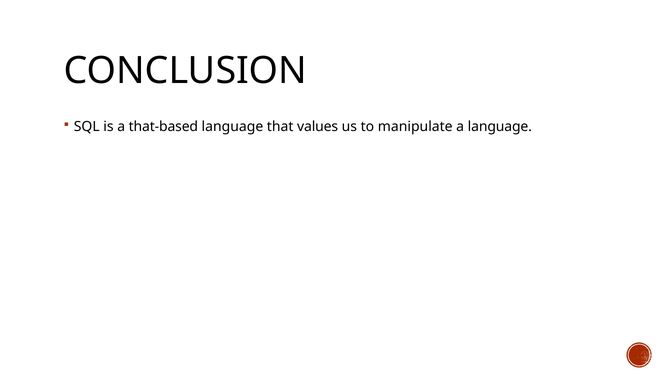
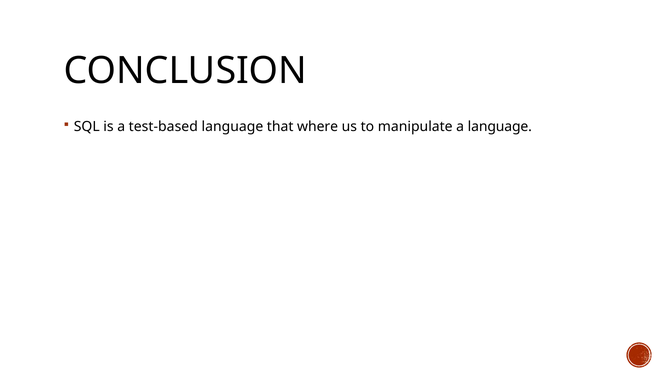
that-based: that-based -> test-based (163, 127)
values: values -> where (318, 127)
